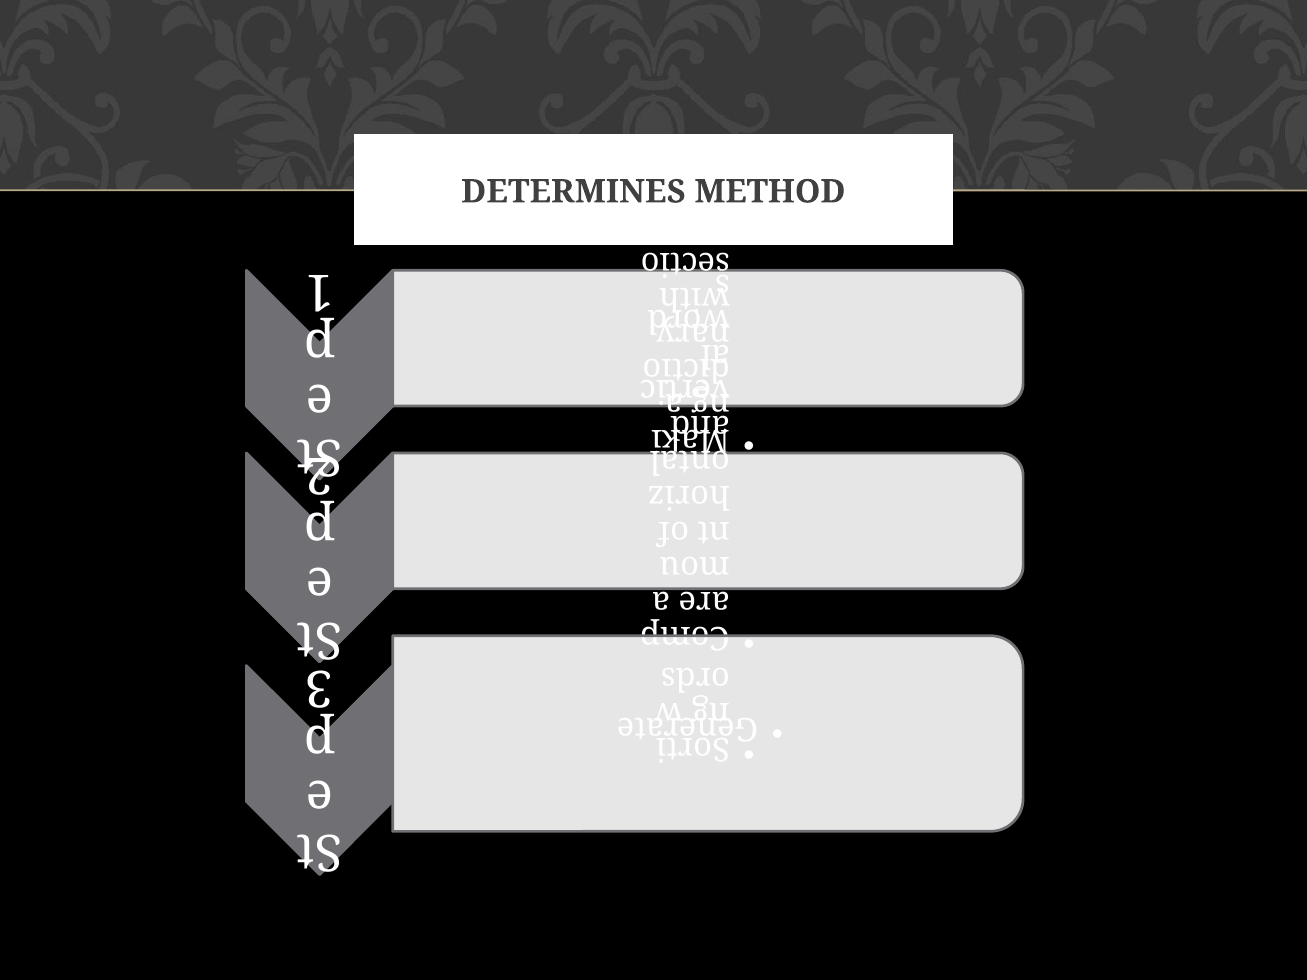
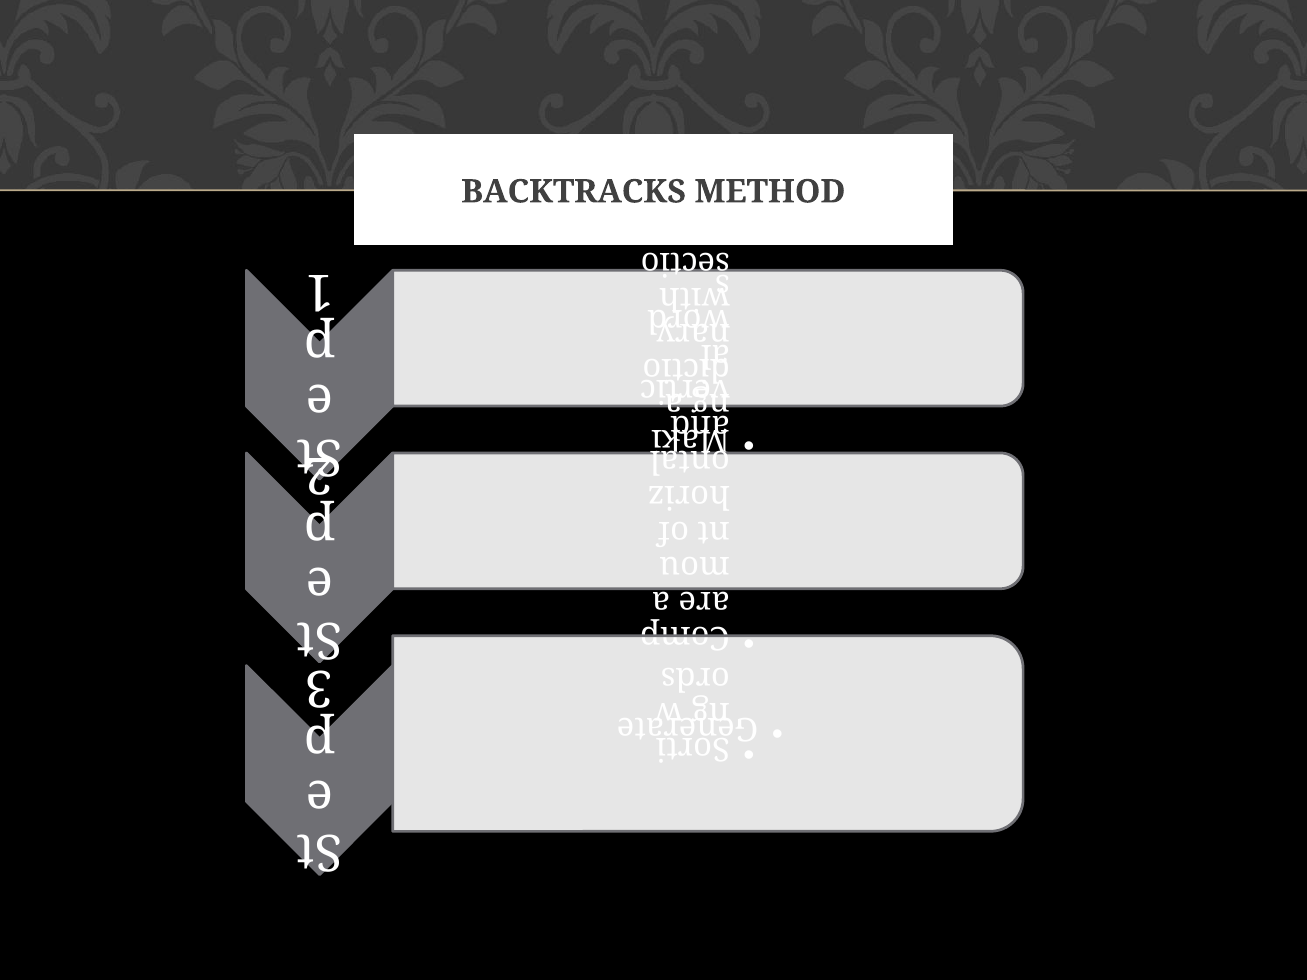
DETERMINES: DETERMINES -> BACKTRACKS (574, 192)
